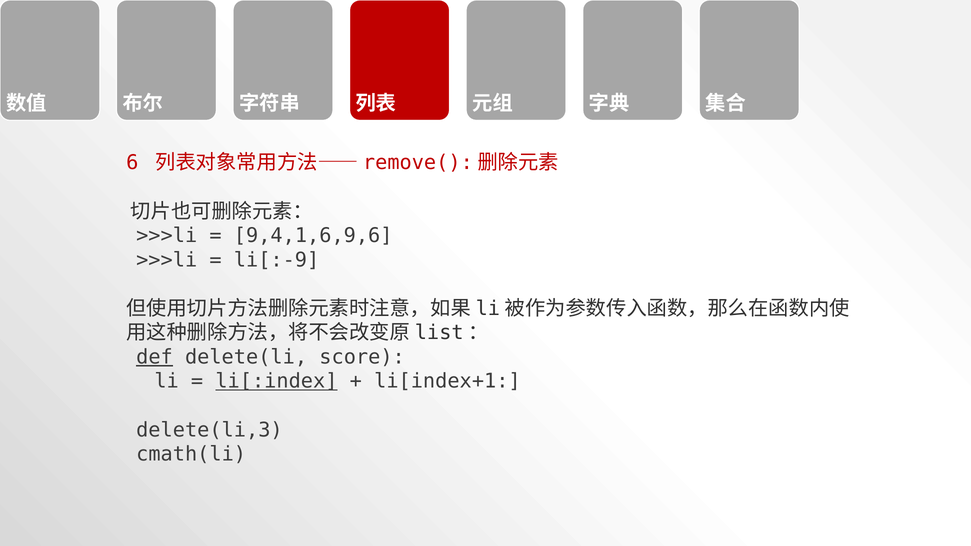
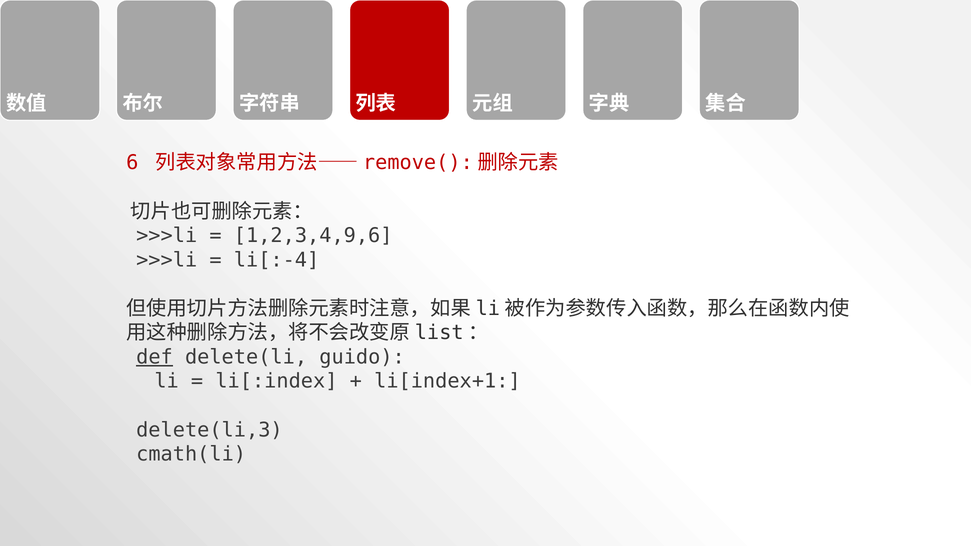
9,4,1,6,9,6: 9,4,1,6,9,6 -> 1,2,3,4,9,6 (313, 236)
li[:-9: li[:-9 -> li[:-4 (277, 260)
score: score -> guido (362, 357)
li[:index underline: present -> none (276, 382)
